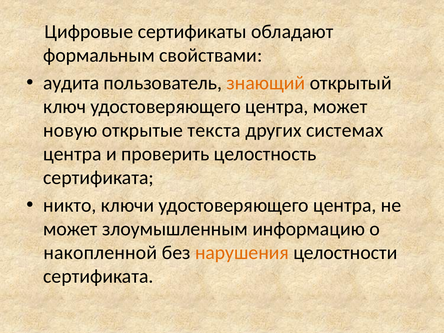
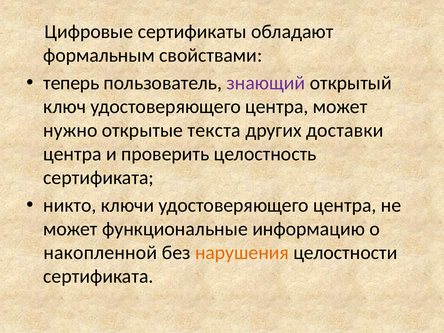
аудита: аудита -> теперь (71, 83)
знающий colour: orange -> purple (266, 83)
новую: новую -> нужно (70, 130)
системах: системах -> доставки (345, 130)
злоумышленным: злоумышленным -> функциональные (175, 229)
